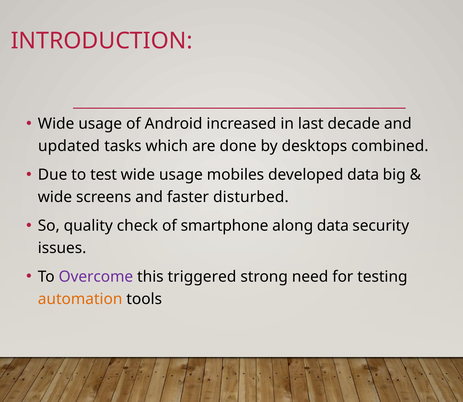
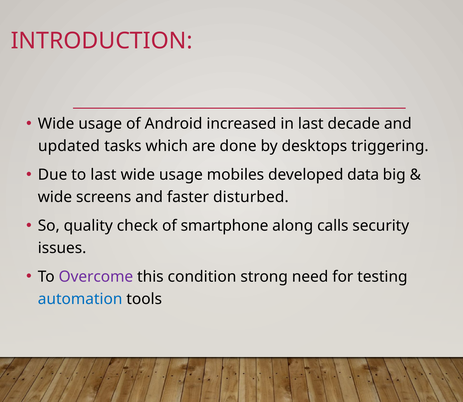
combined: combined -> triggering (390, 146)
to test: test -> last (103, 174)
along data: data -> calls (333, 225)
triggered: triggered -> condition (202, 276)
automation colour: orange -> blue (80, 298)
